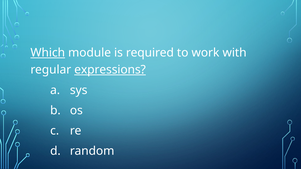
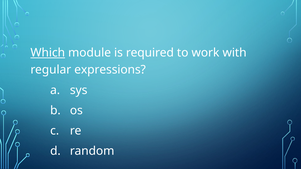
expressions underline: present -> none (110, 70)
